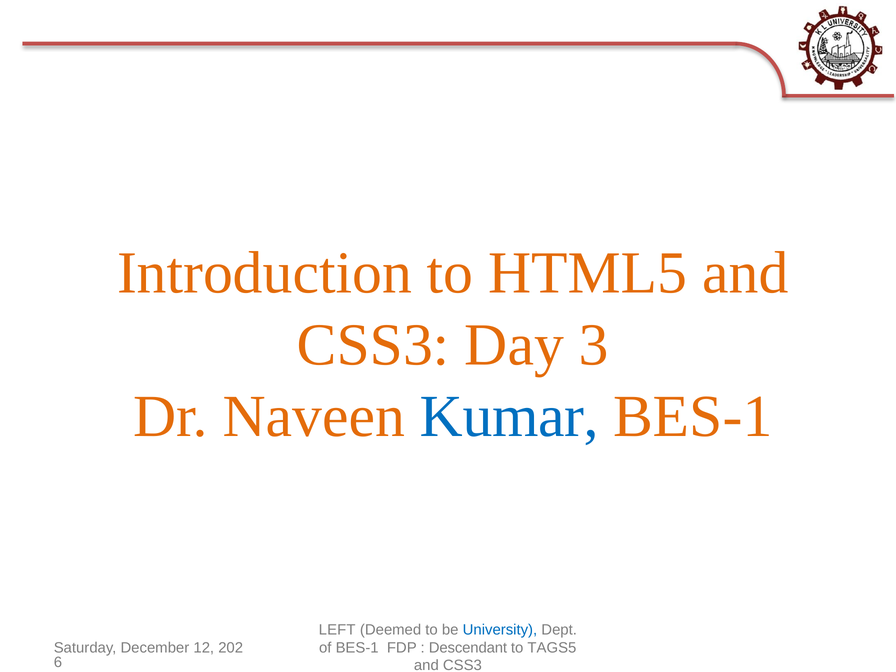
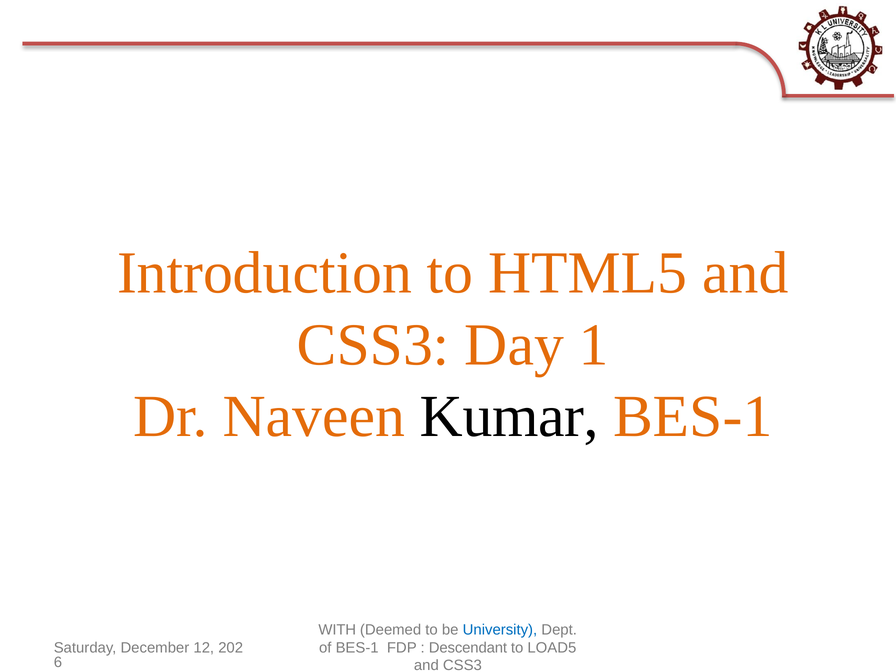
3: 3 -> 1 (594, 345)
Kumar colour: blue -> black (509, 417)
LEFT: LEFT -> WITH (337, 630)
TAGS5: TAGS5 -> LOAD5 (552, 648)
